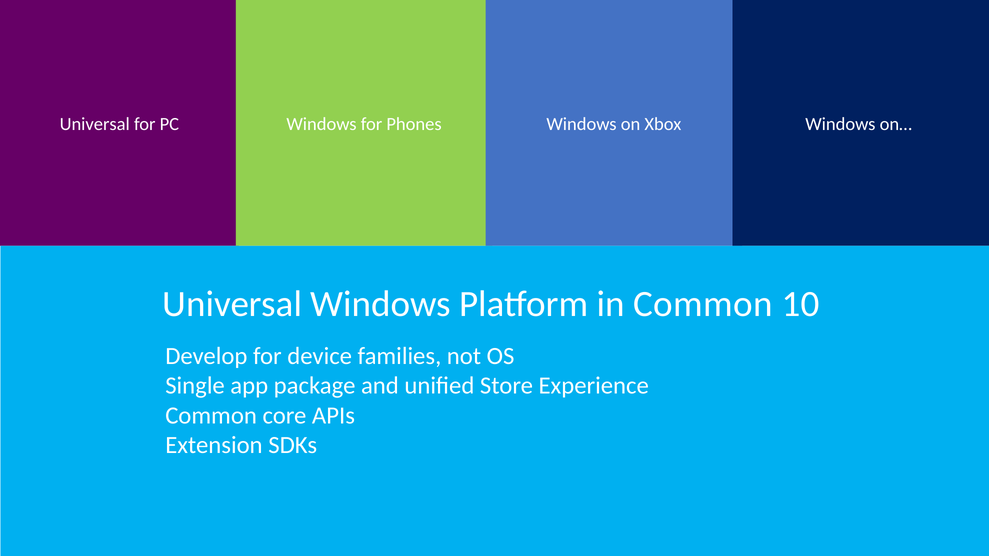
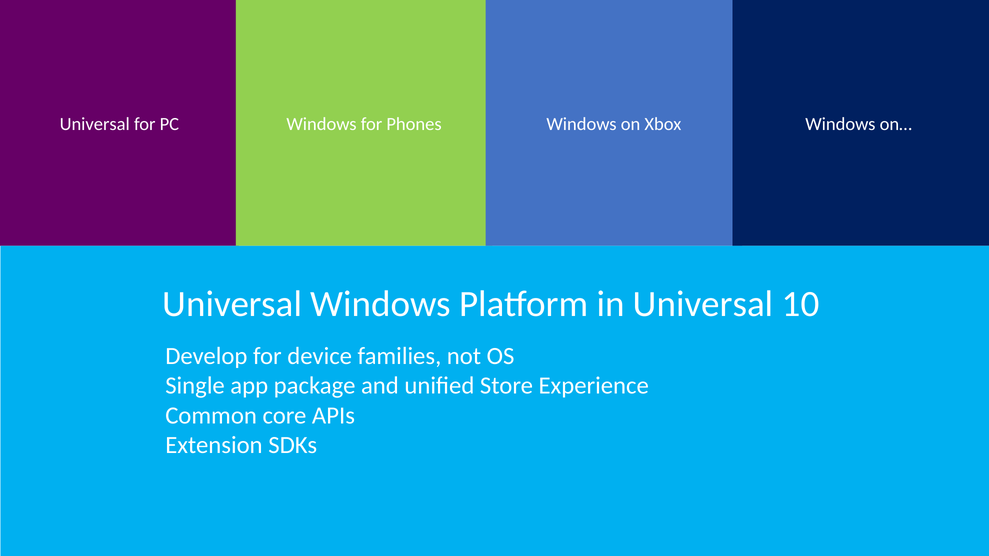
in Common: Common -> Universal (703, 304)
